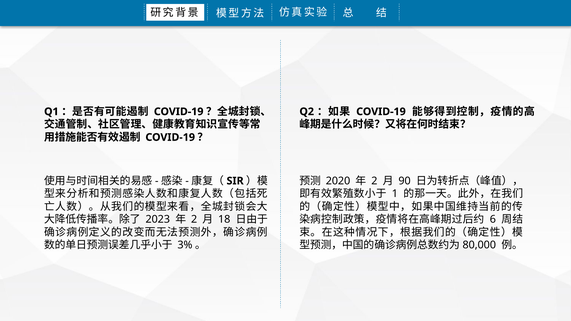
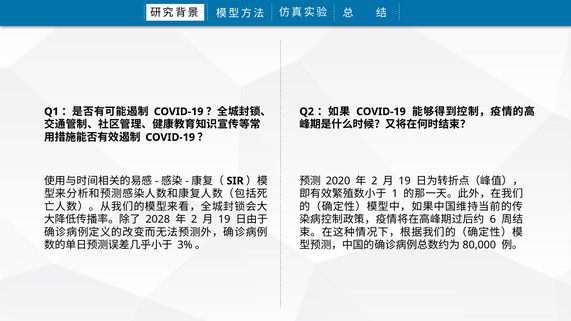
90: 90 -> 19 (405, 181)
2023: 2023 -> 2028 (158, 220)
18: 18 -> 19 (224, 220)
